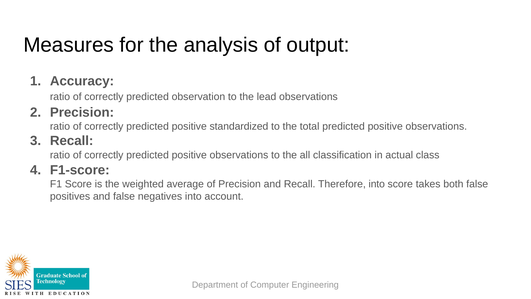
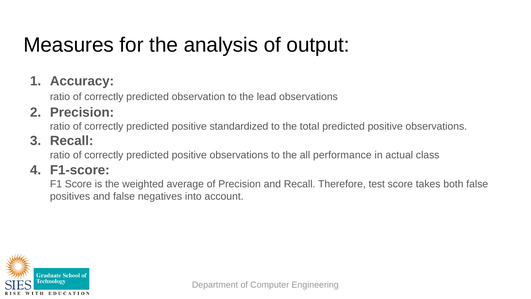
classification: classification -> performance (342, 155)
Therefore into: into -> test (377, 184)
